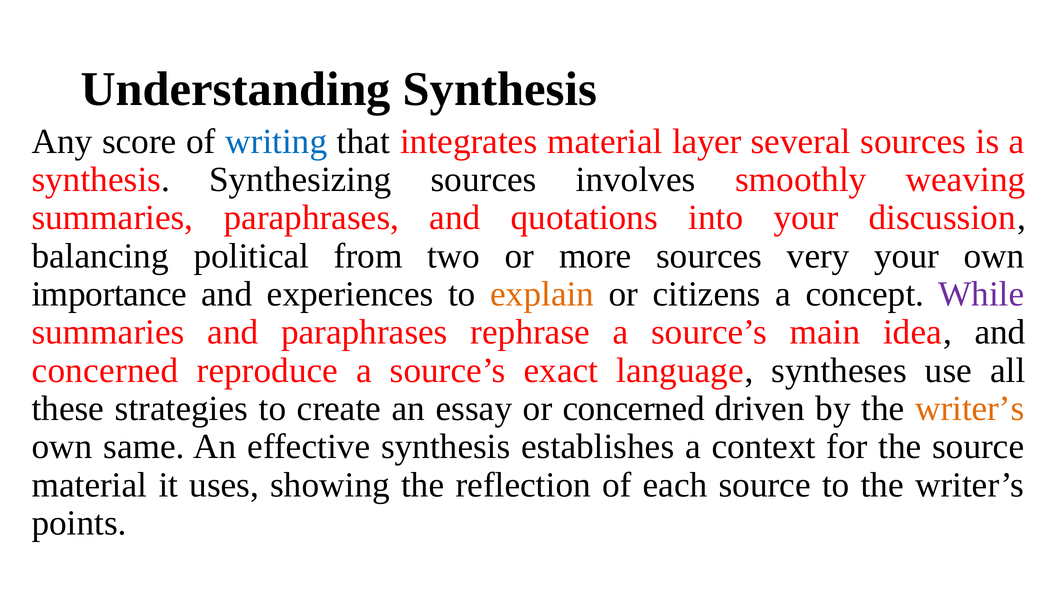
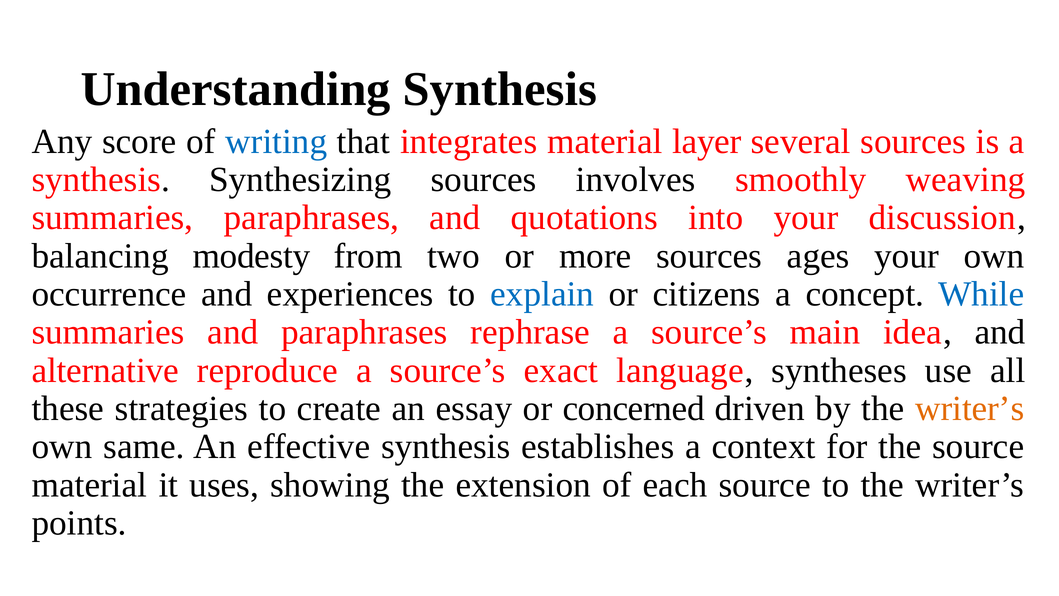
political: political -> modesty (252, 256)
very: very -> ages (818, 256)
importance: importance -> occurrence (109, 294)
explain colour: orange -> blue (542, 294)
While colour: purple -> blue (981, 294)
concerned: concerned -> alternative (105, 370)
reflection: reflection -> extension (523, 485)
